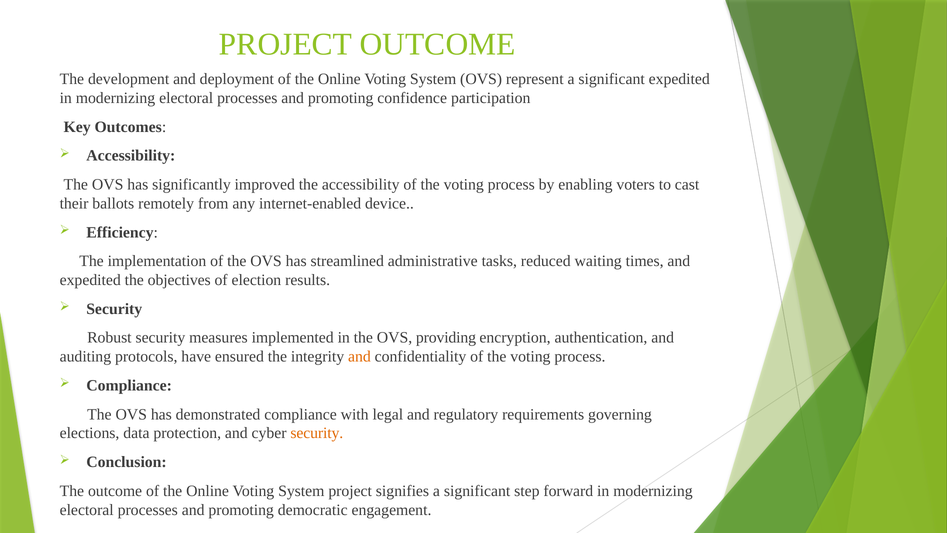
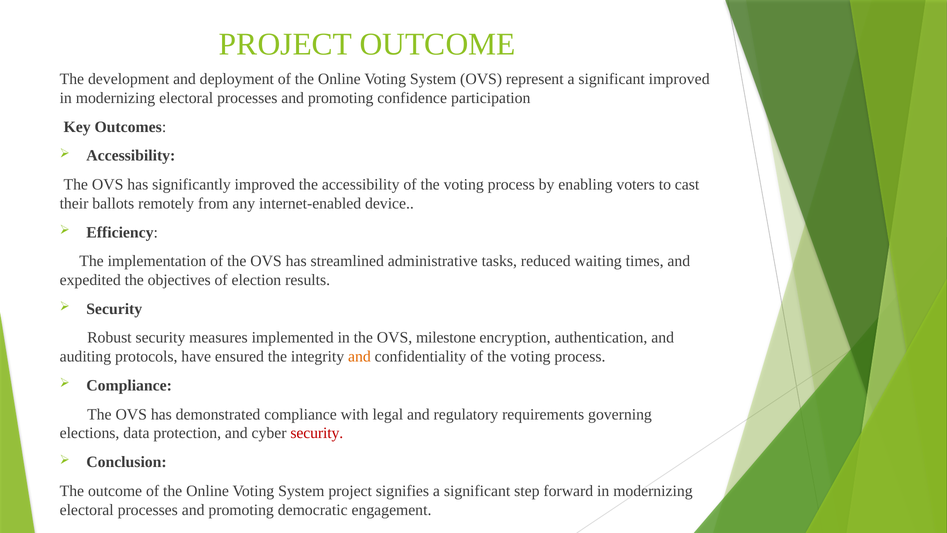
significant expedited: expedited -> improved (679, 79)
providing: providing -> milestone (446, 338)
security colour: orange -> red (317, 433)
